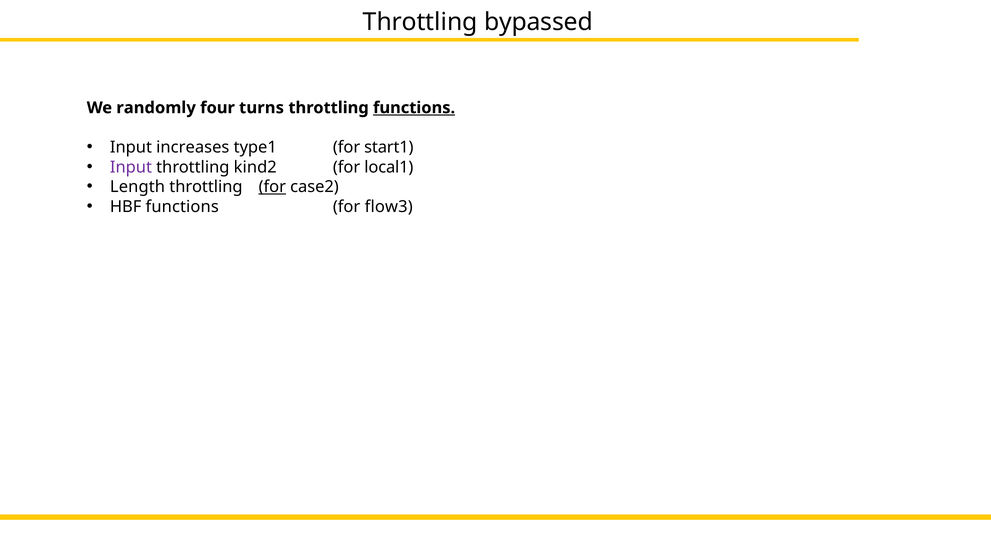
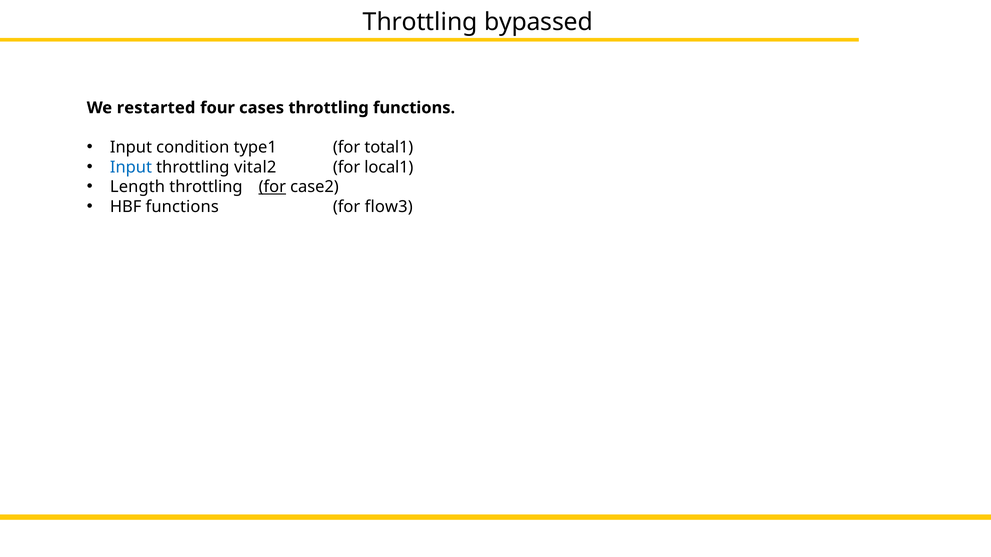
randomly: randomly -> restarted (156, 108)
turns: turns -> cases (262, 108)
functions underline: present -> none (414, 108)
increases: increases -> condition (193, 148)
start1: start1 -> total1 (389, 148)
Input colour: purple -> blue (131, 167)
kind2: kind2 -> vital2 (255, 167)
